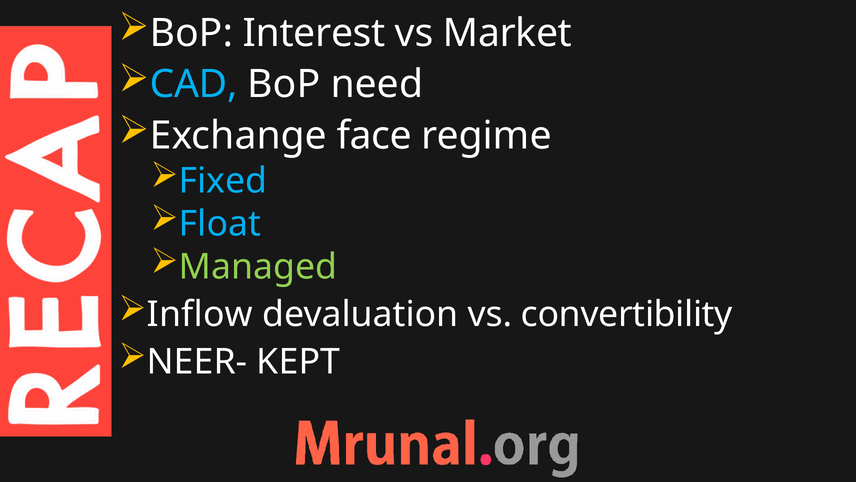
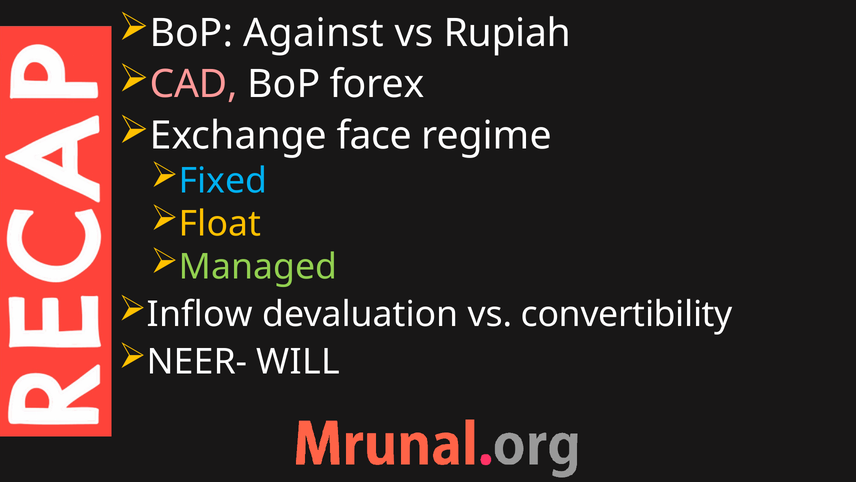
Interest: Interest -> Against (314, 33)
Market: Market -> Rupiah (507, 33)
CAD colour: light blue -> pink (194, 84)
need: need -> forex (377, 84)
Float colour: light blue -> yellow (220, 224)
KEPT: KEPT -> WILL (298, 361)
